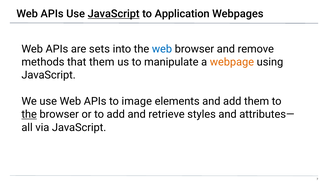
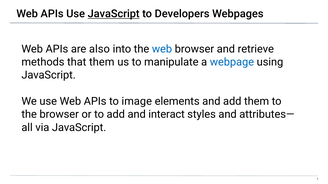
Application: Application -> Developers (182, 14)
sets: sets -> also (99, 49)
remove: remove -> retrieve (256, 49)
webpage colour: orange -> blue (232, 62)
the underline: present -> none (29, 115)
retrieve: retrieve -> interact (167, 115)
